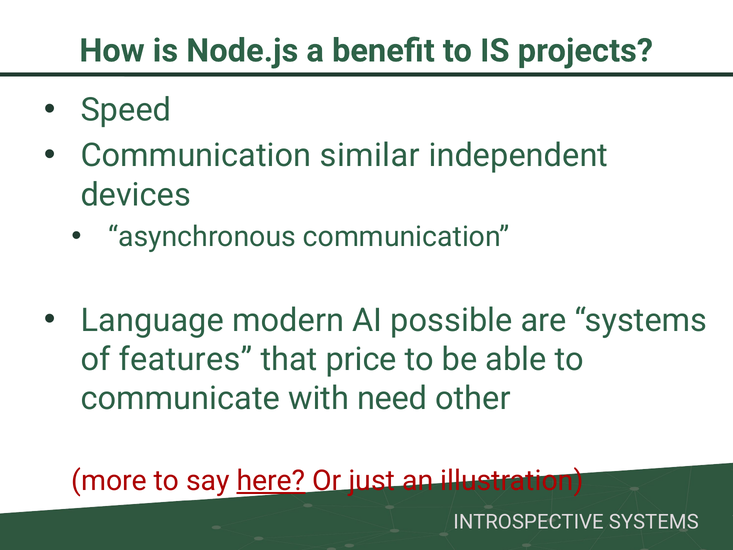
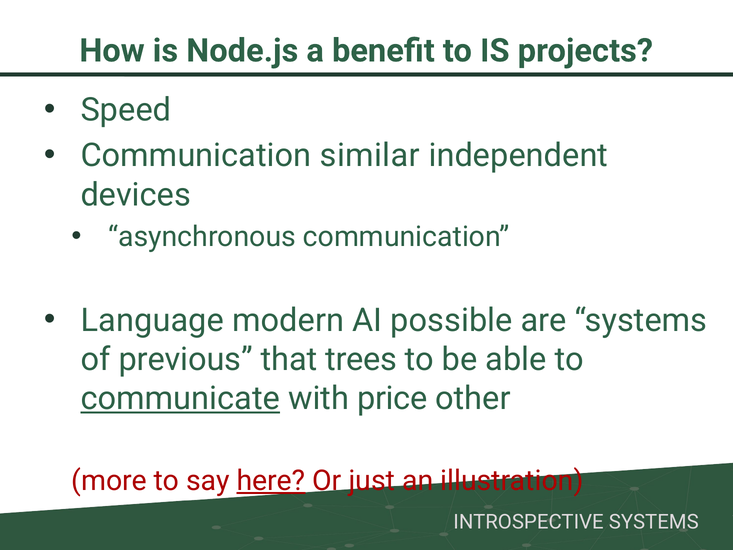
features: features -> previous (186, 359)
price: price -> trees (361, 359)
communicate underline: none -> present (180, 398)
need: need -> price (392, 398)
